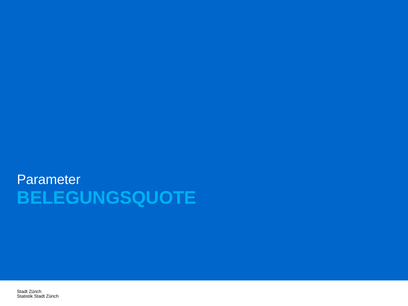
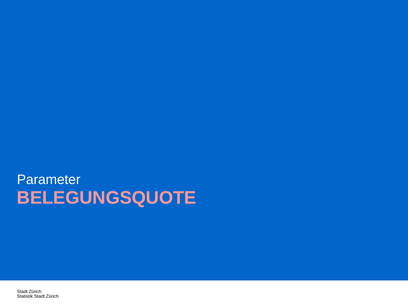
BELEGUNGSQUOTE colour: light blue -> pink (107, 198)
